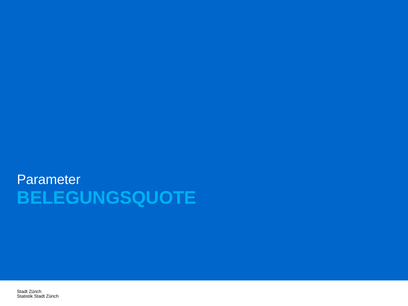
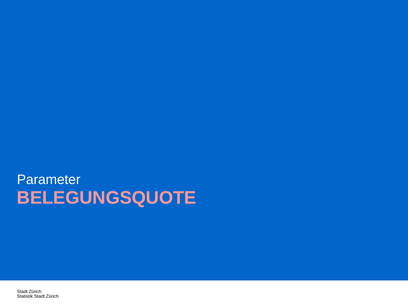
BELEGUNGSQUOTE colour: light blue -> pink (107, 198)
